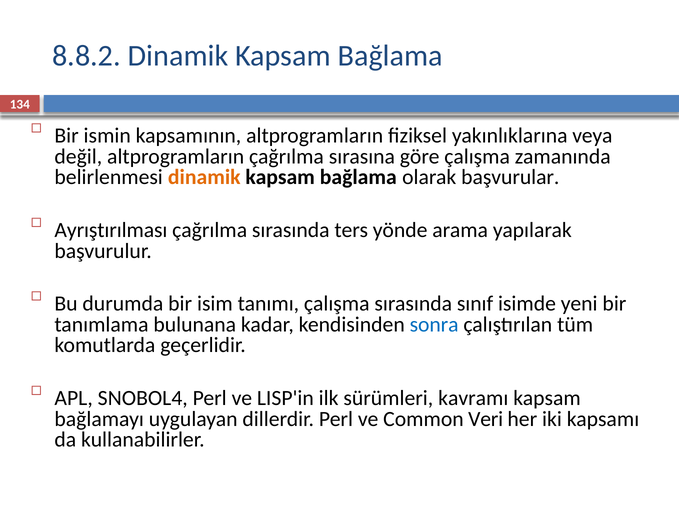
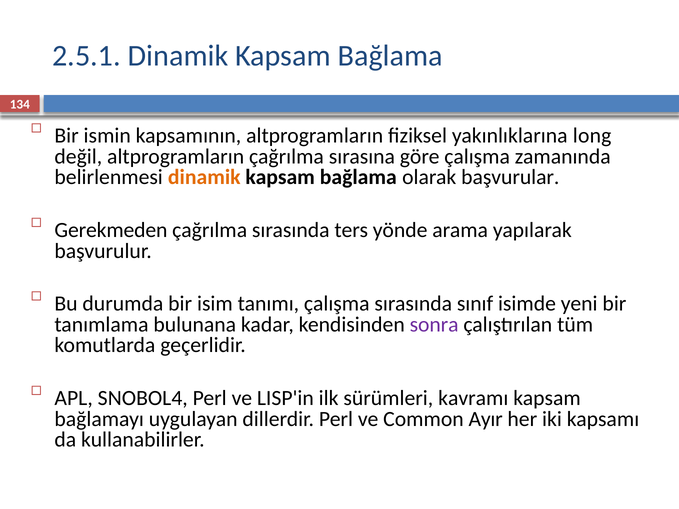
8.8.2: 8.8.2 -> 2.5.1 (87, 56)
veya: veya -> long (592, 136)
Ayrıştırılması: Ayrıştırılması -> Gerekmeden (111, 230)
sonra colour: blue -> purple (434, 325)
Veri: Veri -> Ayır (486, 419)
